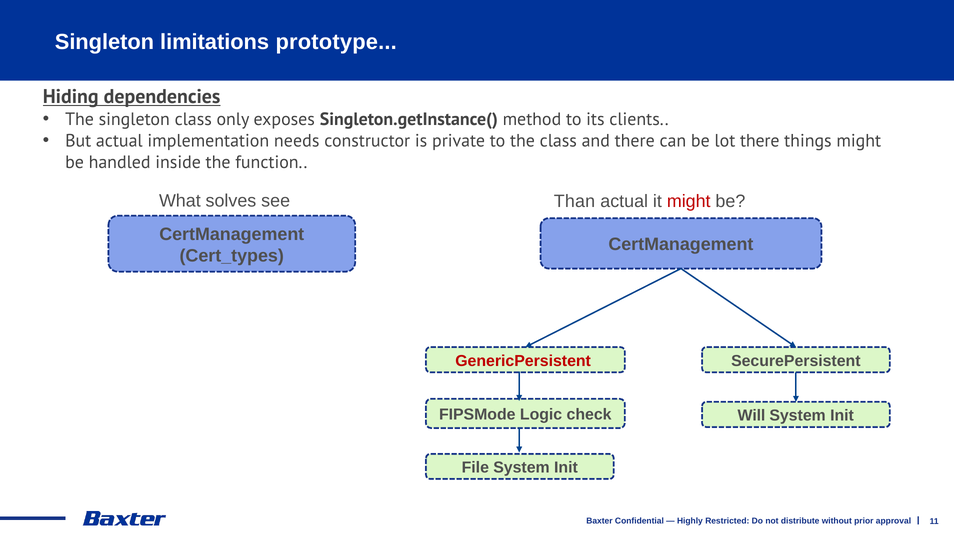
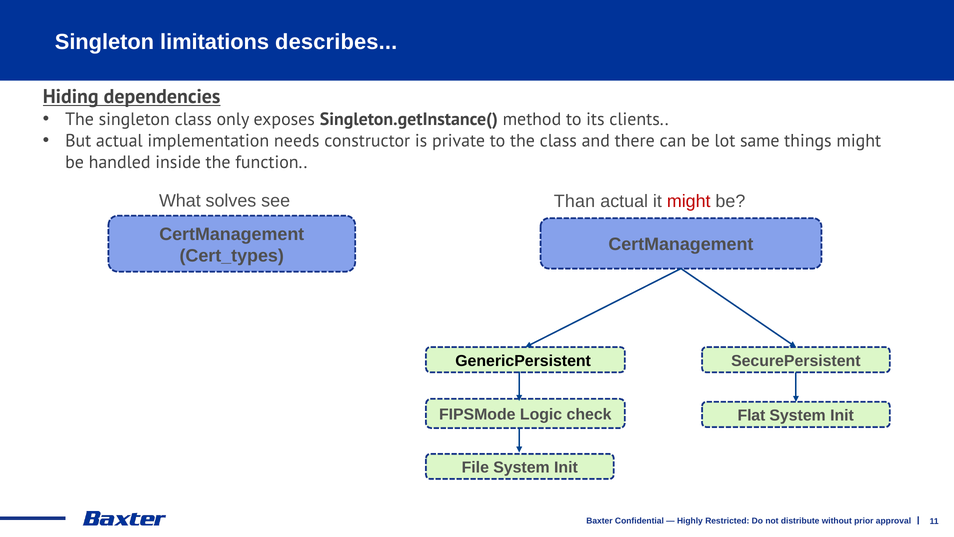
prototype: prototype -> describes (336, 42)
lot there: there -> same (760, 141)
GenericPersistent colour: red -> black (523, 361)
Will: Will -> Flat (751, 415)
